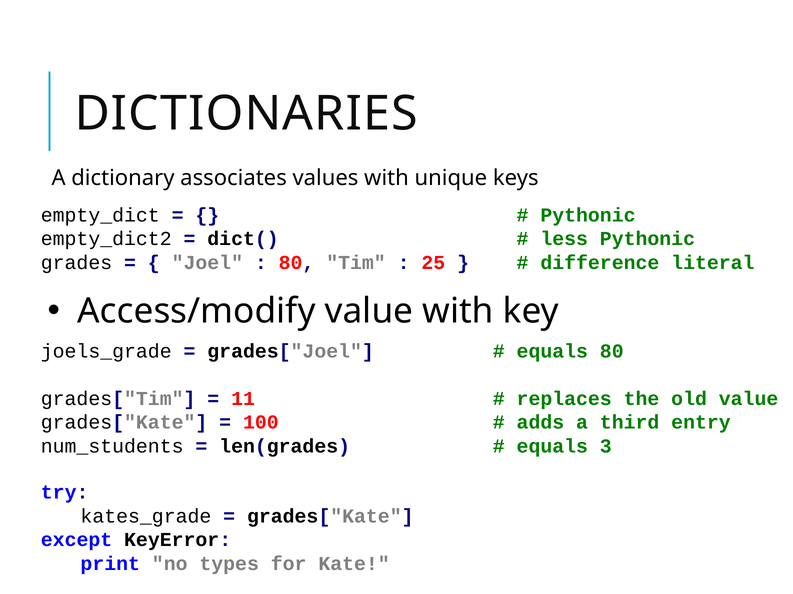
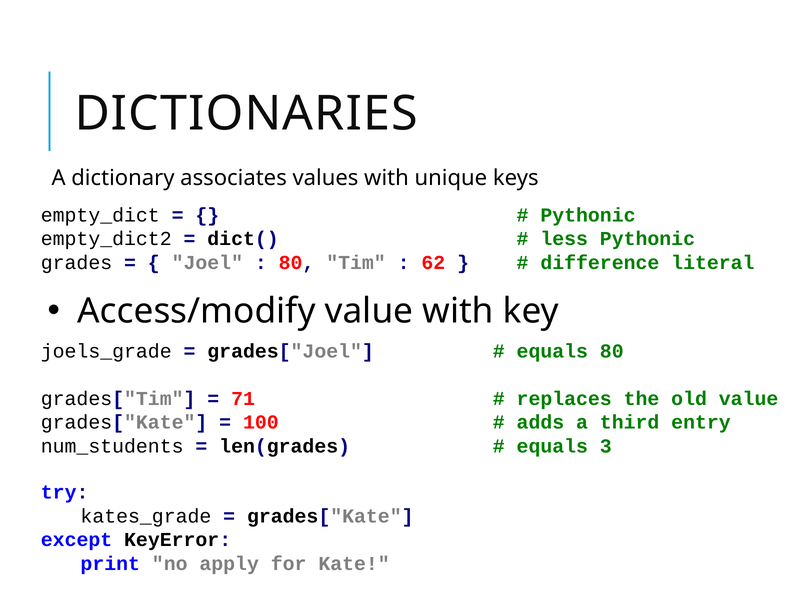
25: 25 -> 62 (433, 263)
11: 11 -> 71 (243, 399)
types: types -> apply (229, 564)
